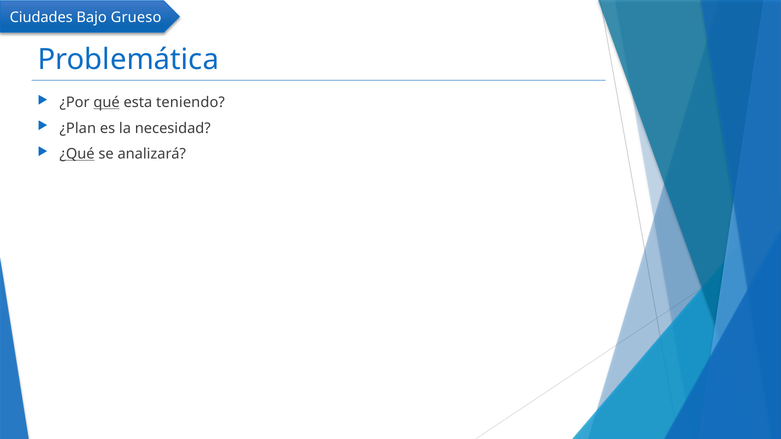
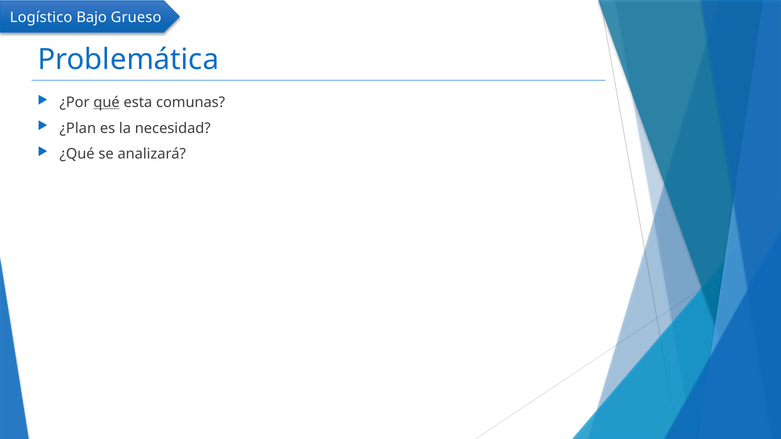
Ciudades: Ciudades -> Logístico (41, 18)
teniendo: teniendo -> comunas (191, 103)
¿Qué underline: present -> none (77, 154)
